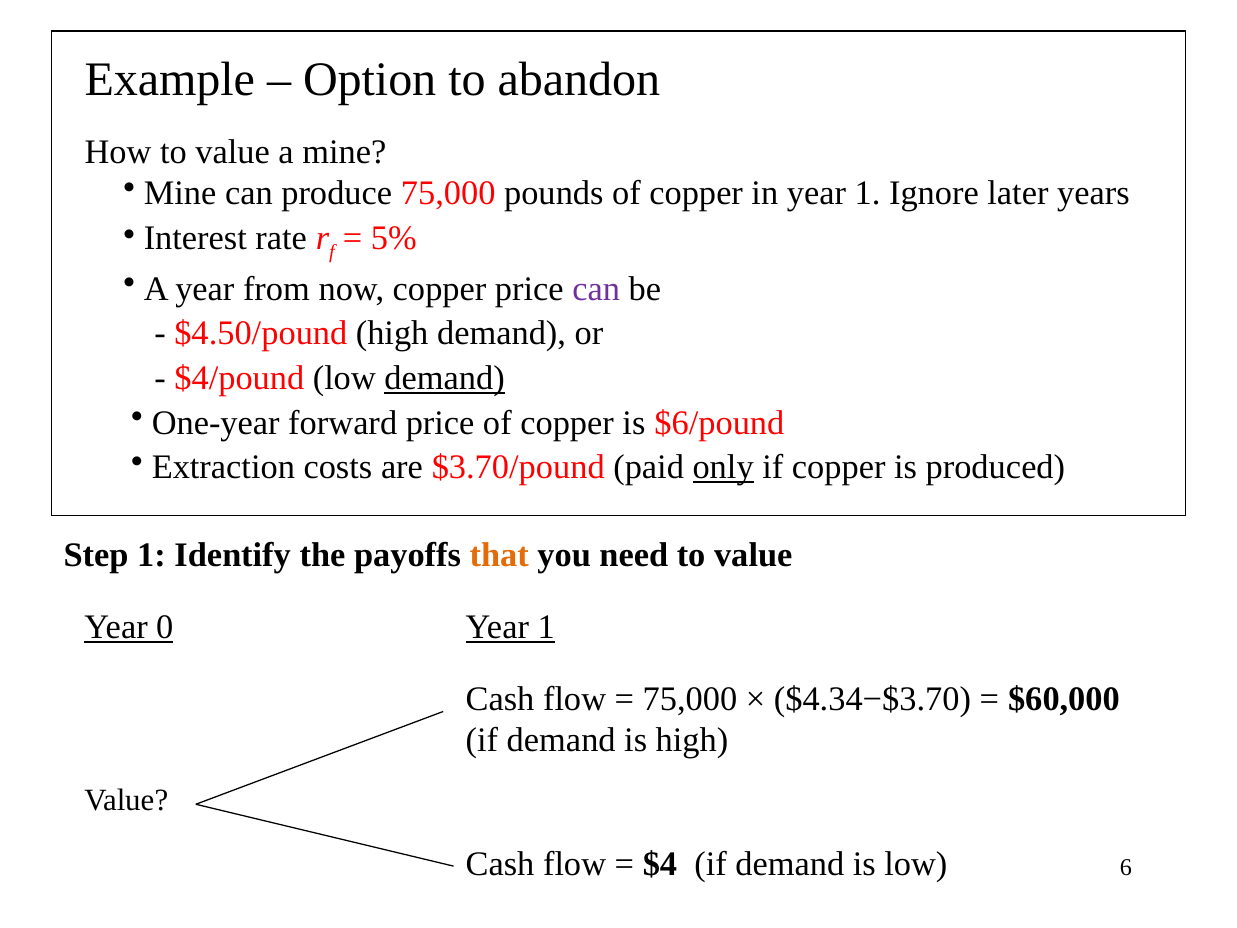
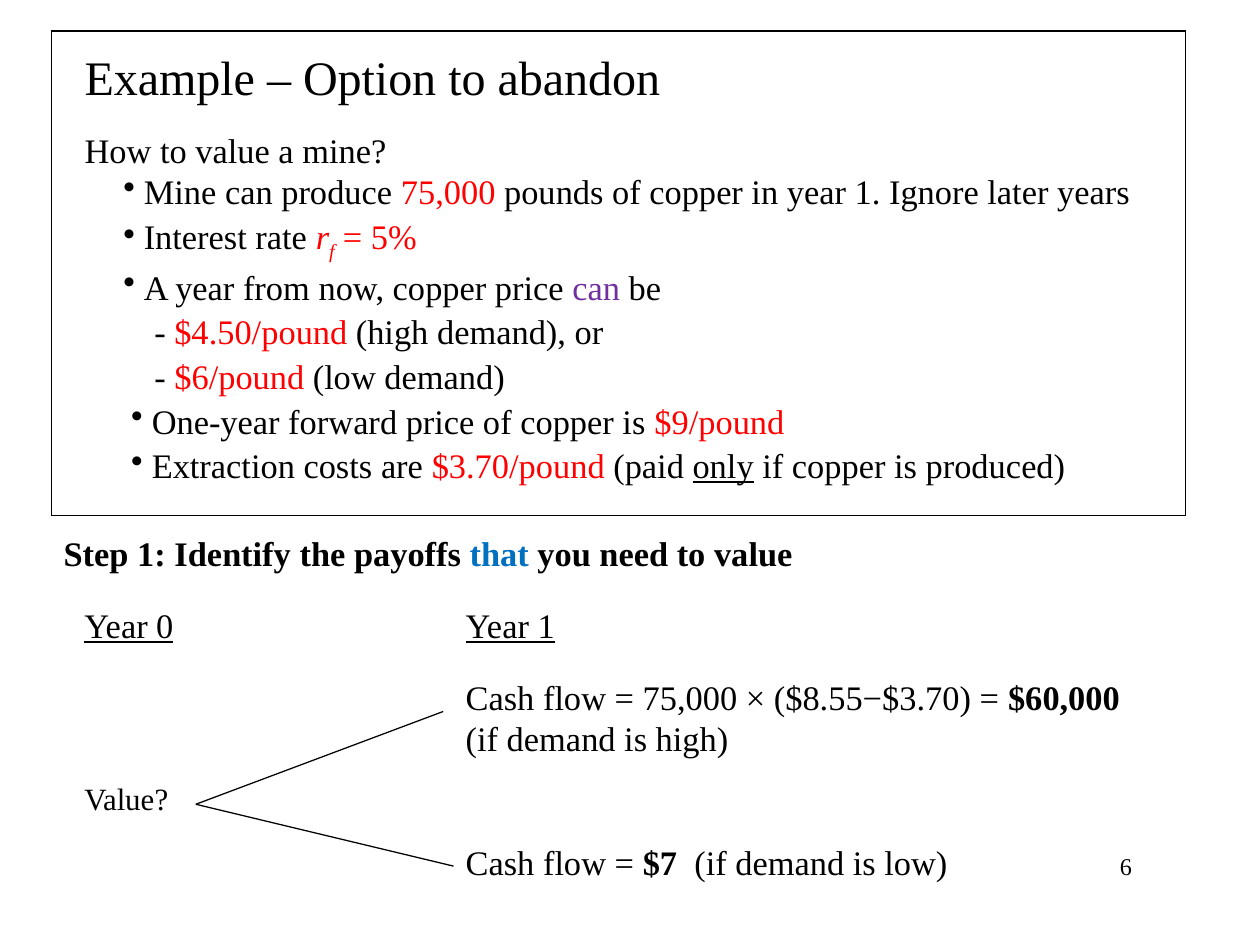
$4/pound: $4/pound -> $6/pound (239, 378)
demand underline: present -> none (445, 378)
$6/pound: $6/pound -> $9/pound (719, 423)
that colour: orange -> blue (499, 555)
$4.34−$3.70: $4.34−$3.70 -> $8.55−$3.70 (872, 699)
$4: $4 -> $7 (660, 864)
